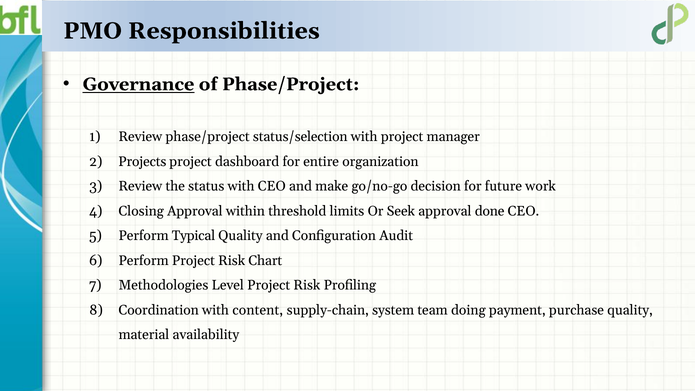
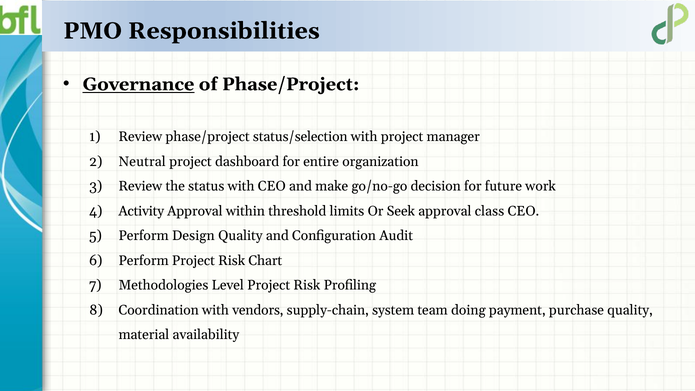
Projects: Projects -> Neutral (142, 162)
Closing: Closing -> Activity (141, 211)
done: done -> class (490, 211)
Typical: Typical -> Design (193, 236)
content: content -> vendors (258, 310)
